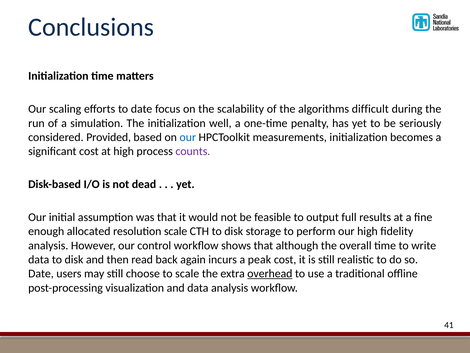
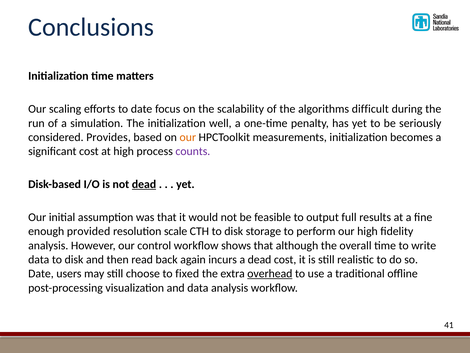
Provided: Provided -> Provides (109, 137)
our colour: blue -> orange (188, 137)
dead underline: none -> present (144, 184)
allocated: allocated -> provided (89, 231)
a peak: peak -> dead (260, 259)
to scale: scale -> fixed (187, 273)
